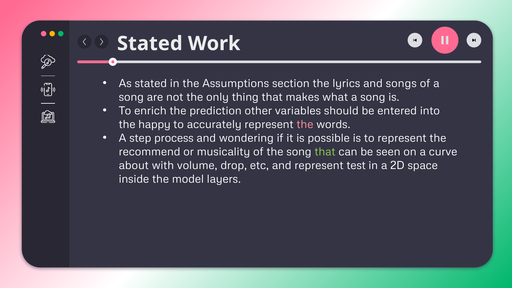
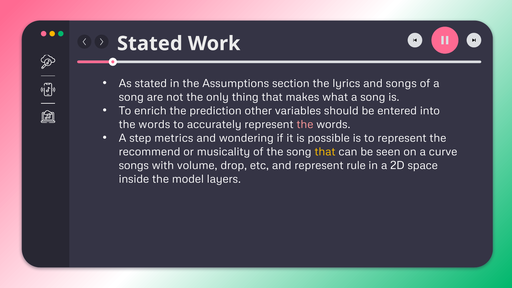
happy: happy -> words (154, 124)
process: process -> metrics (174, 138)
that colour: light green -> yellow (325, 152)
about: about -> songs (134, 165)
test: test -> rule (356, 165)
